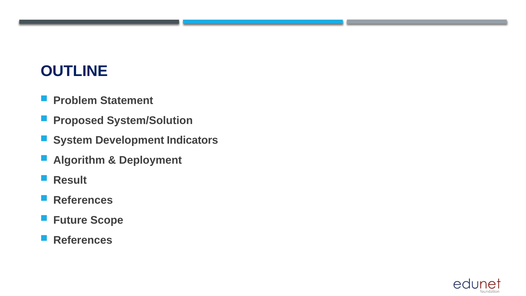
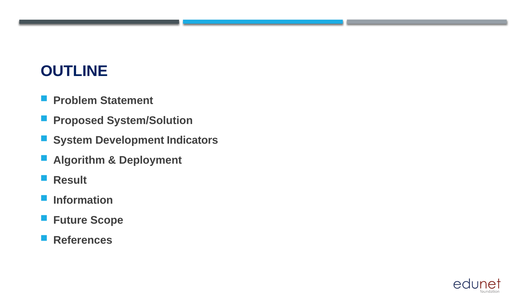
References: References -> Information (83, 200)
